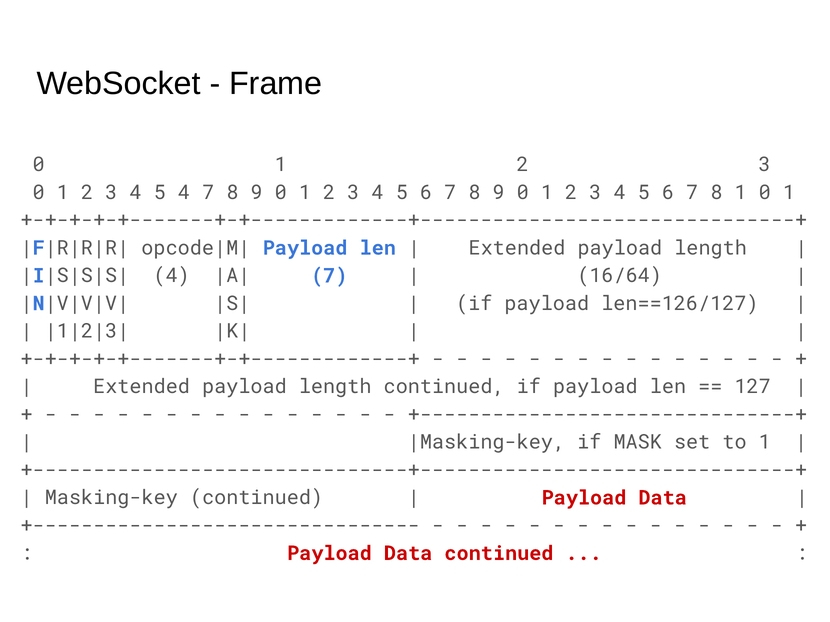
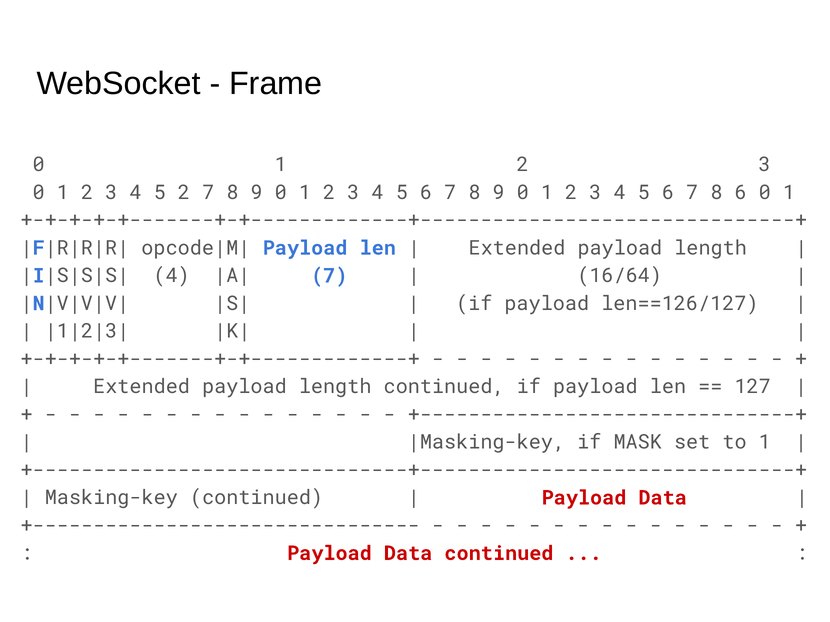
5 4: 4 -> 2 (184, 193)
8 1: 1 -> 6 (741, 193)
